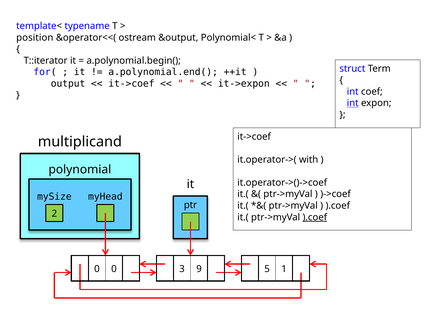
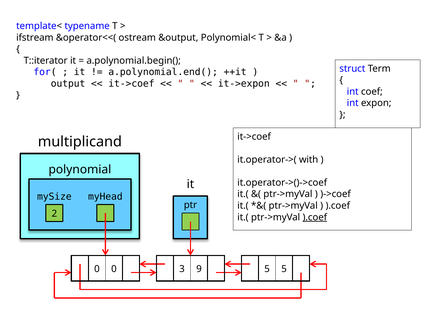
position: position -> ifstream (35, 38)
int underline: present -> none (353, 103)
5 1: 1 -> 5 (284, 269)
